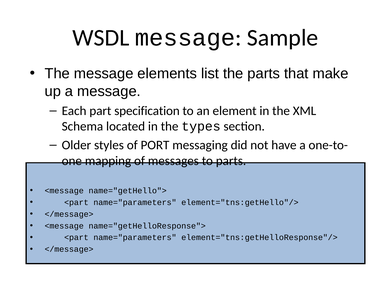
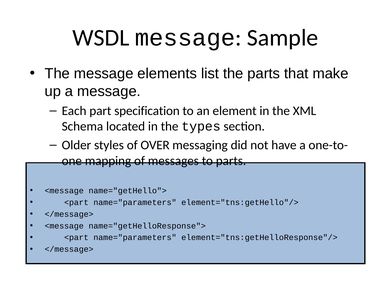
PORT: PORT -> OVER (155, 145)
